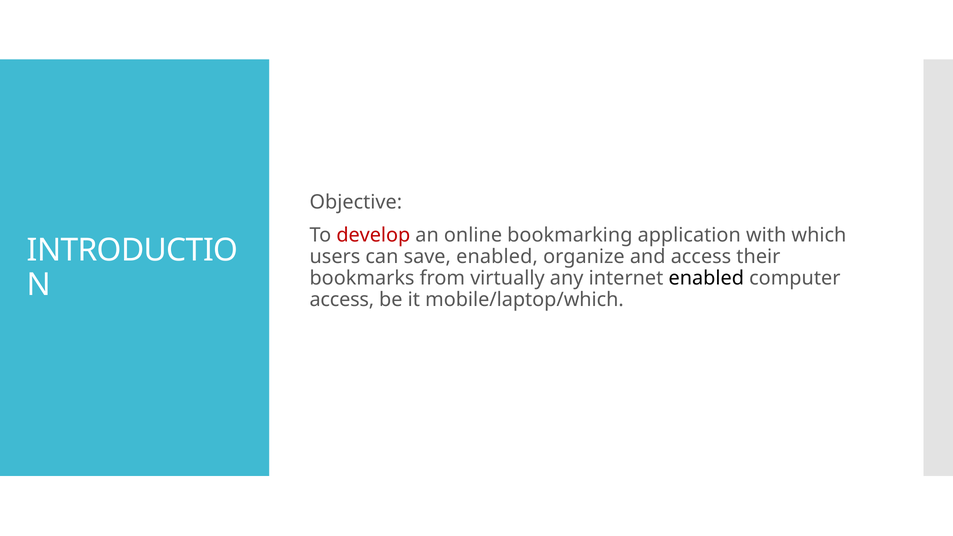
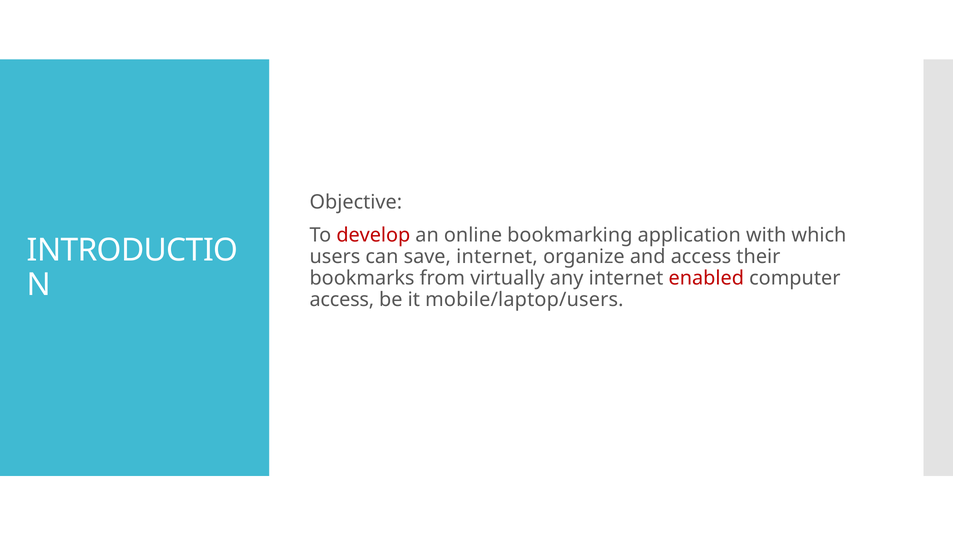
save enabled: enabled -> internet (497, 257)
enabled colour: black -> red (706, 278)
mobile/laptop/which: mobile/laptop/which -> mobile/laptop/users (524, 300)
